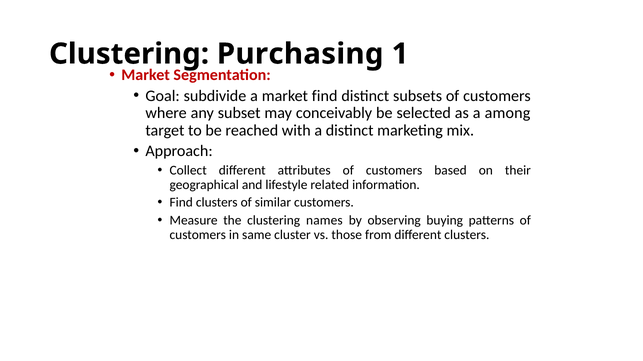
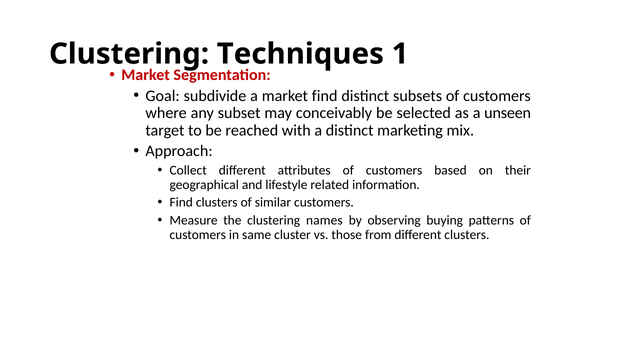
Purchasing: Purchasing -> Techniques (300, 54)
among: among -> unseen (508, 113)
